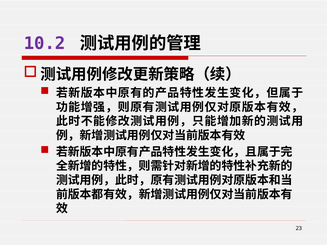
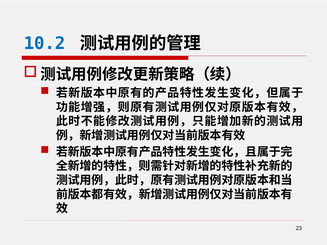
10.2 colour: purple -> blue (45, 44)
